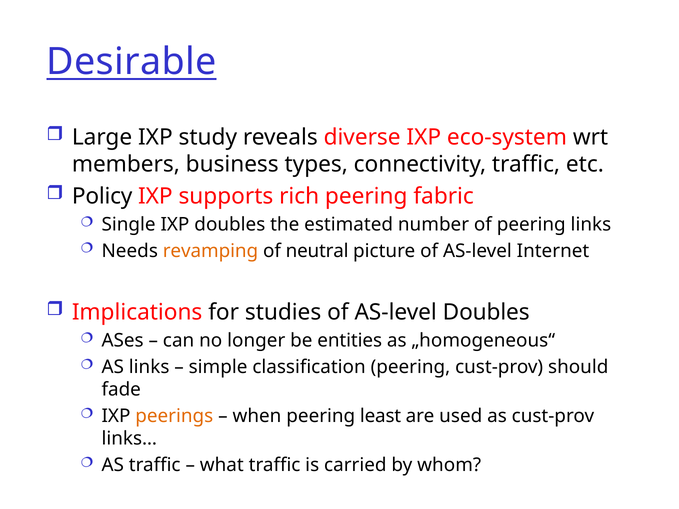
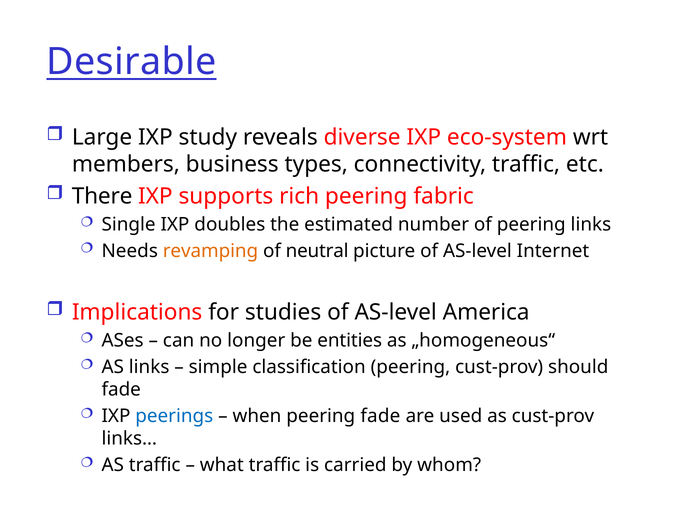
Policy: Policy -> There (102, 196)
AS-level Doubles: Doubles -> America (486, 312)
peerings colour: orange -> blue (174, 416)
peering least: least -> fade (380, 416)
